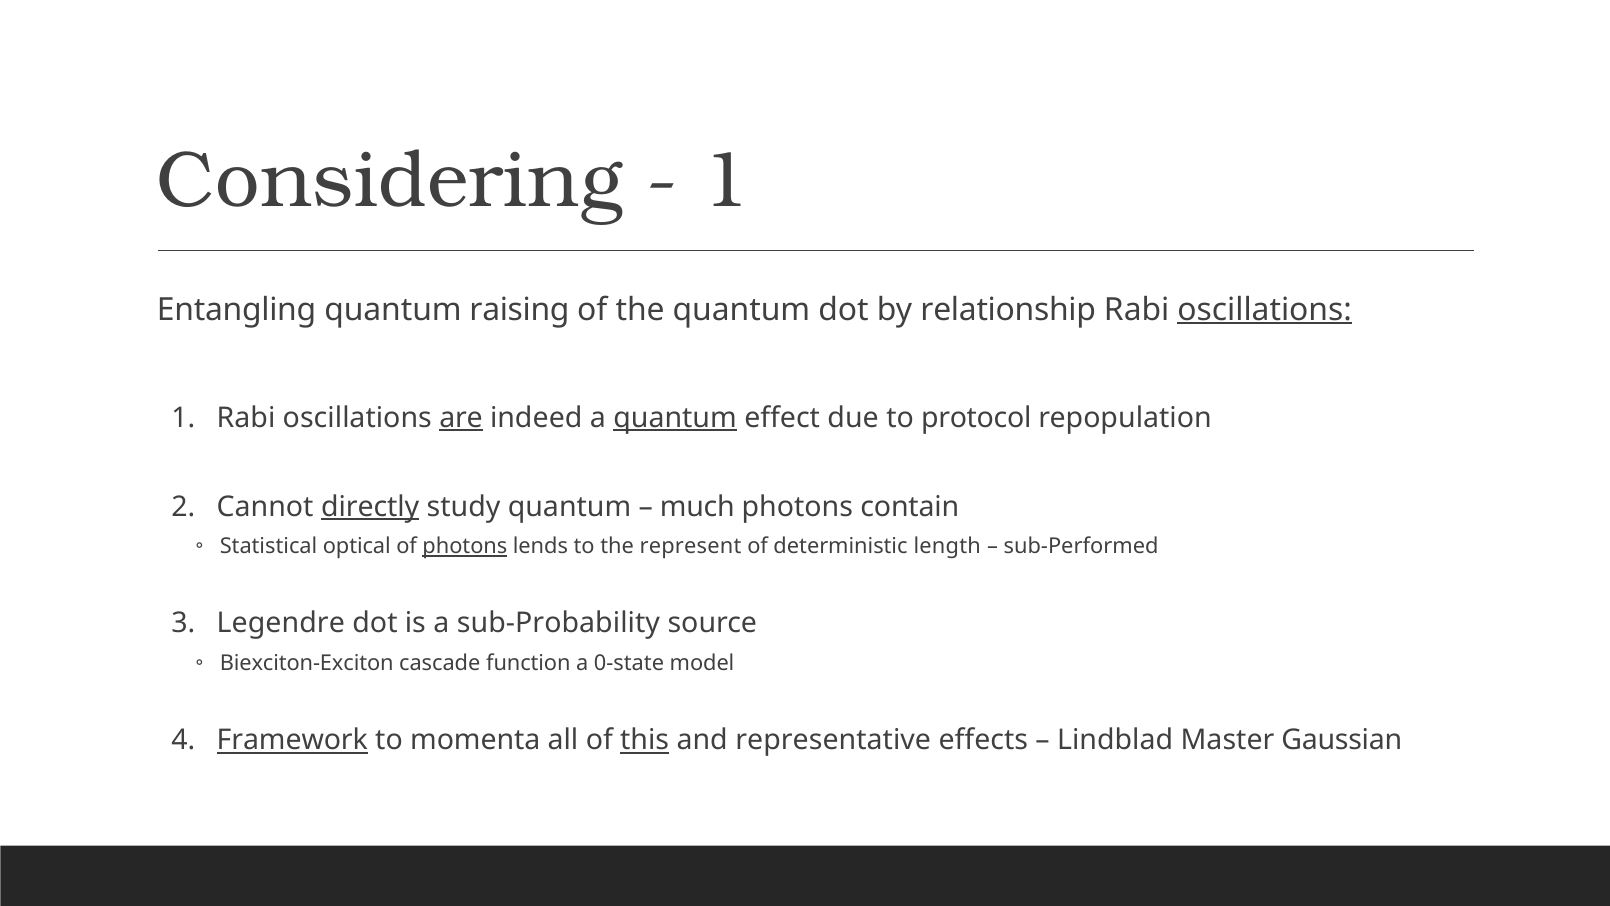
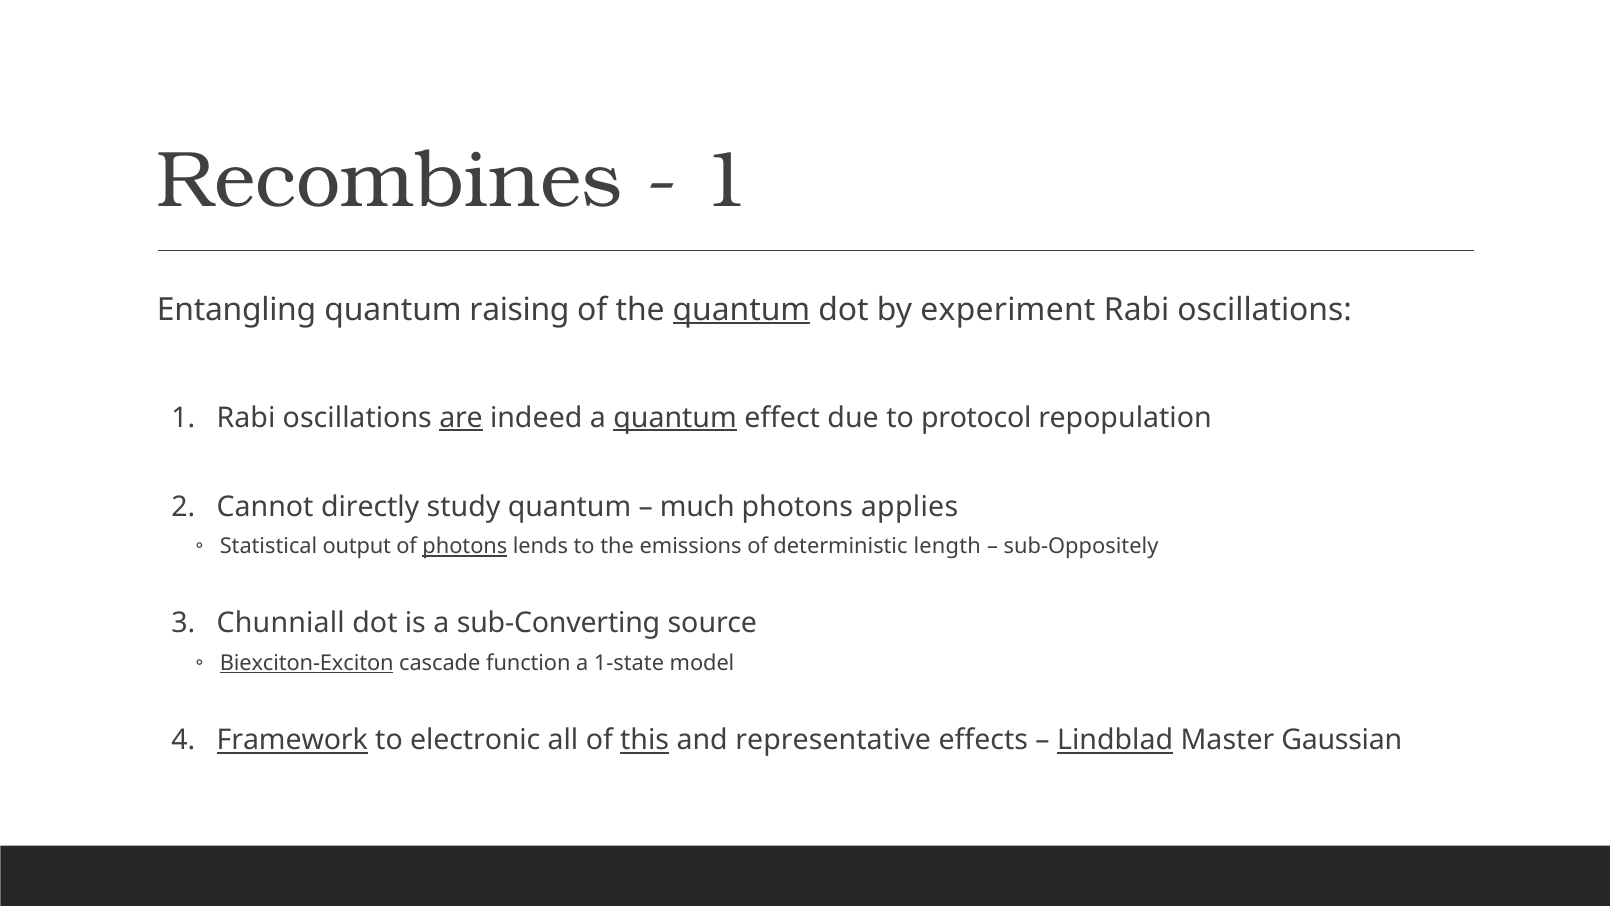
Considering: Considering -> Recombines (390, 180)
quantum underline: none -> present (741, 310)
relationship: relationship -> experiment (1008, 310)
oscillations underline: present -> none (1265, 310)
directly underline: present -> none (370, 506)
contain: contain -> applies (910, 506)
optical: optical -> output (357, 546)
represent: represent -> emissions (691, 546)
sub-Performed: sub-Performed -> sub-Oppositely (1081, 546)
Legendre: Legendre -> Chunniall (281, 623)
sub-Probability: sub-Probability -> sub-Converting (559, 623)
Biexciton-Exciton underline: none -> present (307, 663)
0-state: 0-state -> 1-state (629, 663)
momenta: momenta -> electronic (475, 740)
Lindblad underline: none -> present (1115, 740)
